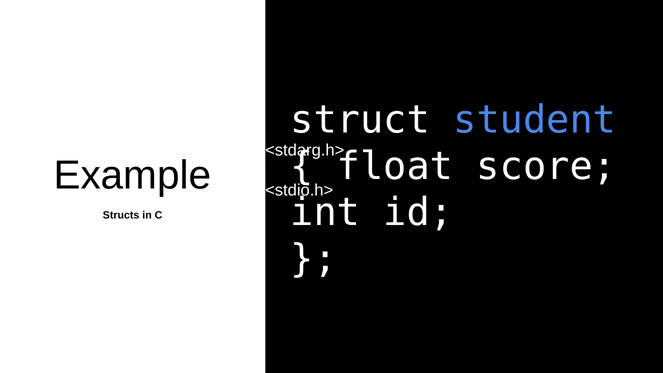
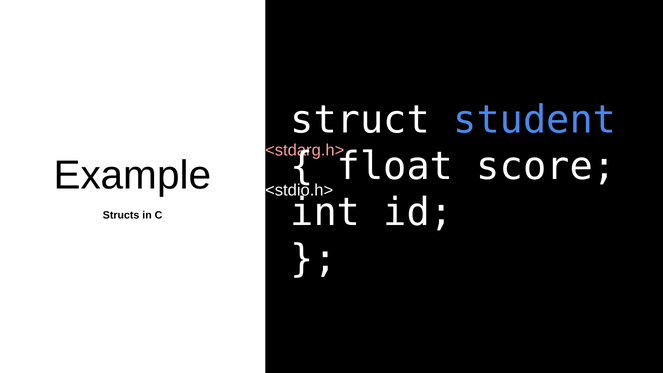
<stdarg.h> colour: white -> pink (305, 150)
